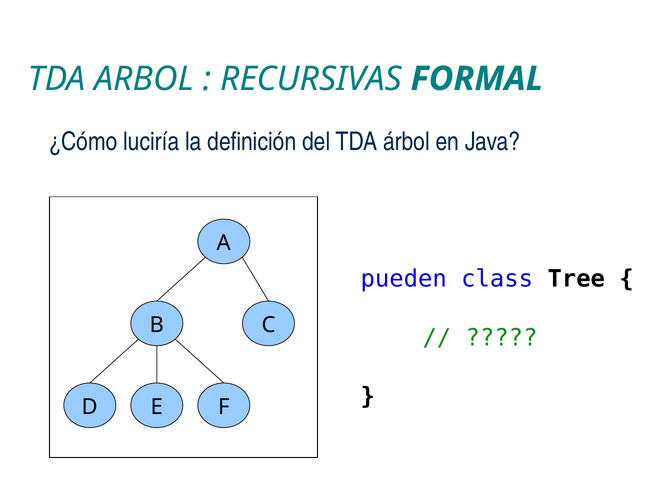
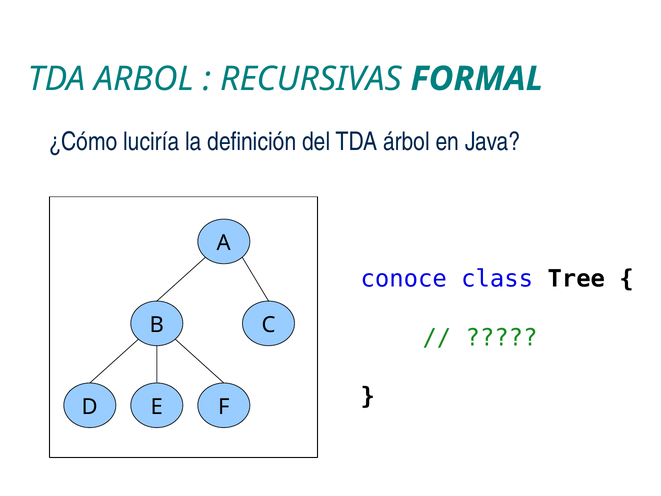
pueden: pueden -> conoce (404, 279)
